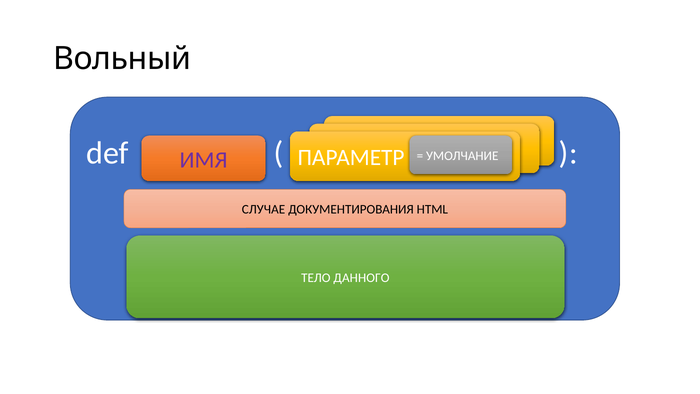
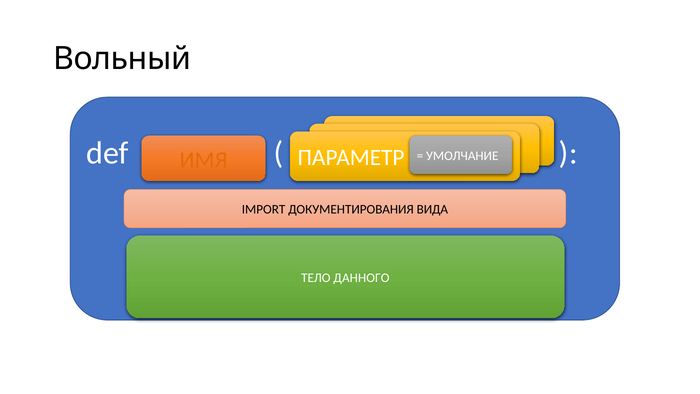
ИМЯ colour: purple -> orange (204, 160)
СЛУЧАЕ: СЛУЧАЕ -> IMPORT (264, 209)
HTML: HTML -> ВИДА (432, 209)
